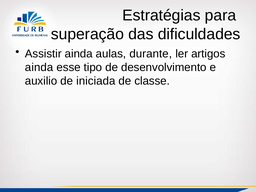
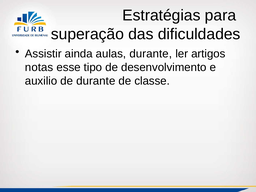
ainda: ainda -> notas (39, 67)
de iniciada: iniciada -> durante (96, 81)
